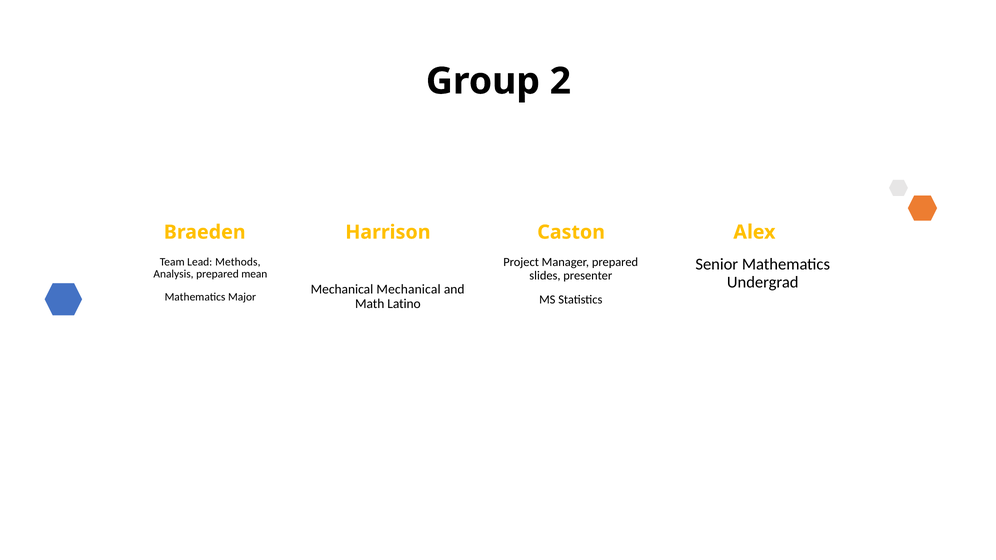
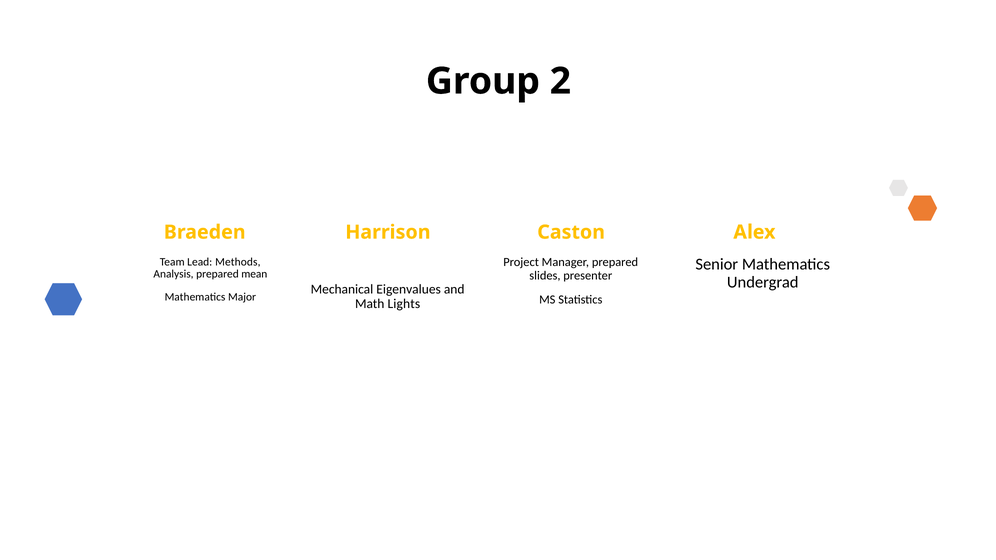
Mechanical Mechanical: Mechanical -> Eigenvalues (409, 290)
Latino: Latino -> Lights (404, 304)
